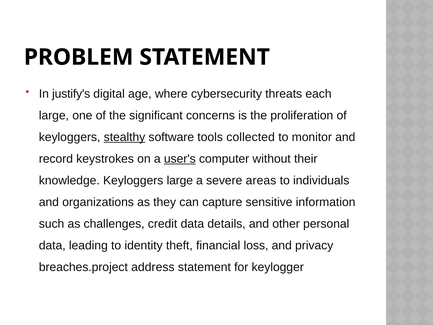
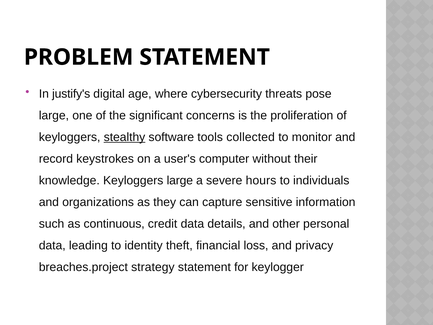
each: each -> pose (318, 94)
user's underline: present -> none (180, 159)
areas: areas -> hours (261, 180)
challenges: challenges -> continuous (114, 224)
address: address -> strategy (153, 267)
